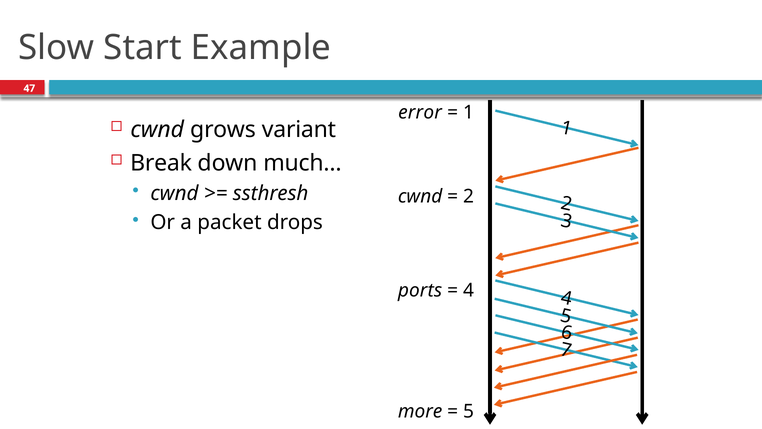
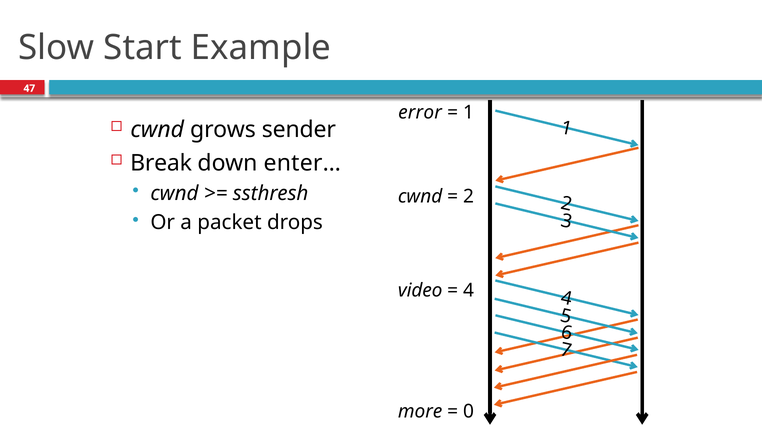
variant: variant -> sender (299, 130)
much…: much… -> enter… (302, 163)
ports: ports -> video (420, 290)
5: 5 -> 0 (469, 411)
